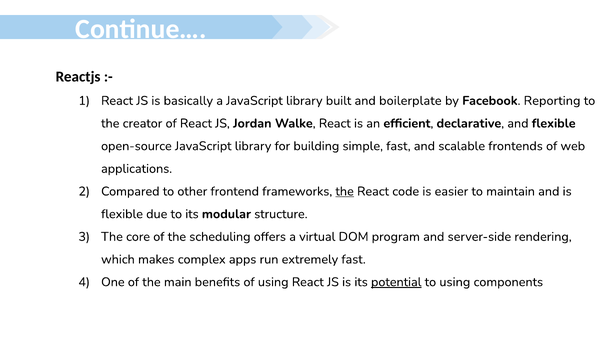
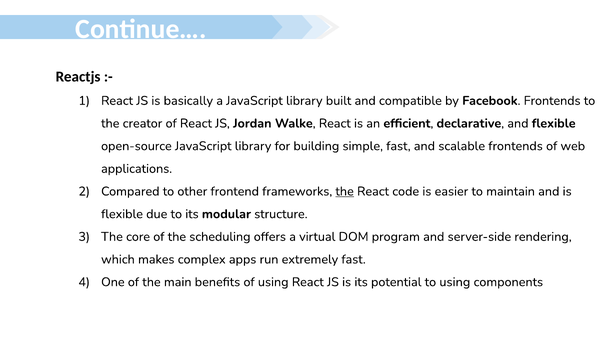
boilerplate: boilerplate -> compatible (410, 101)
Facebook Reporting: Reporting -> Frontends (552, 101)
potential underline: present -> none (396, 282)
